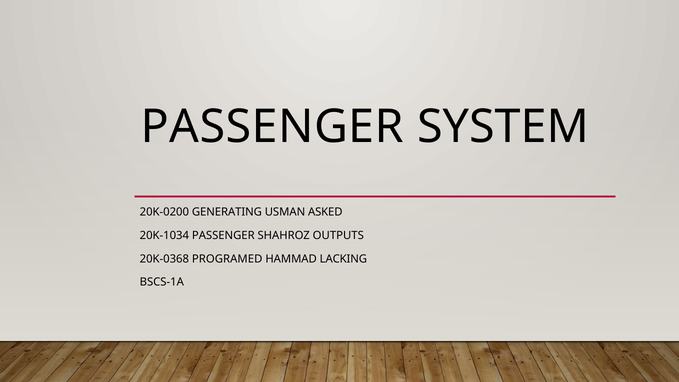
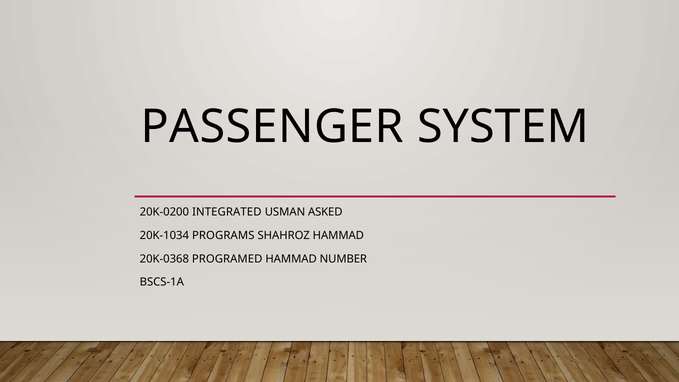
GENERATING: GENERATING -> INTEGRATED (227, 212)
20K-1034 PASSENGER: PASSENGER -> PROGRAMS (223, 235)
SHAHROZ OUTPUTS: OUTPUTS -> HAMMAD (338, 235)
LACKING: LACKING -> NUMBER (343, 259)
